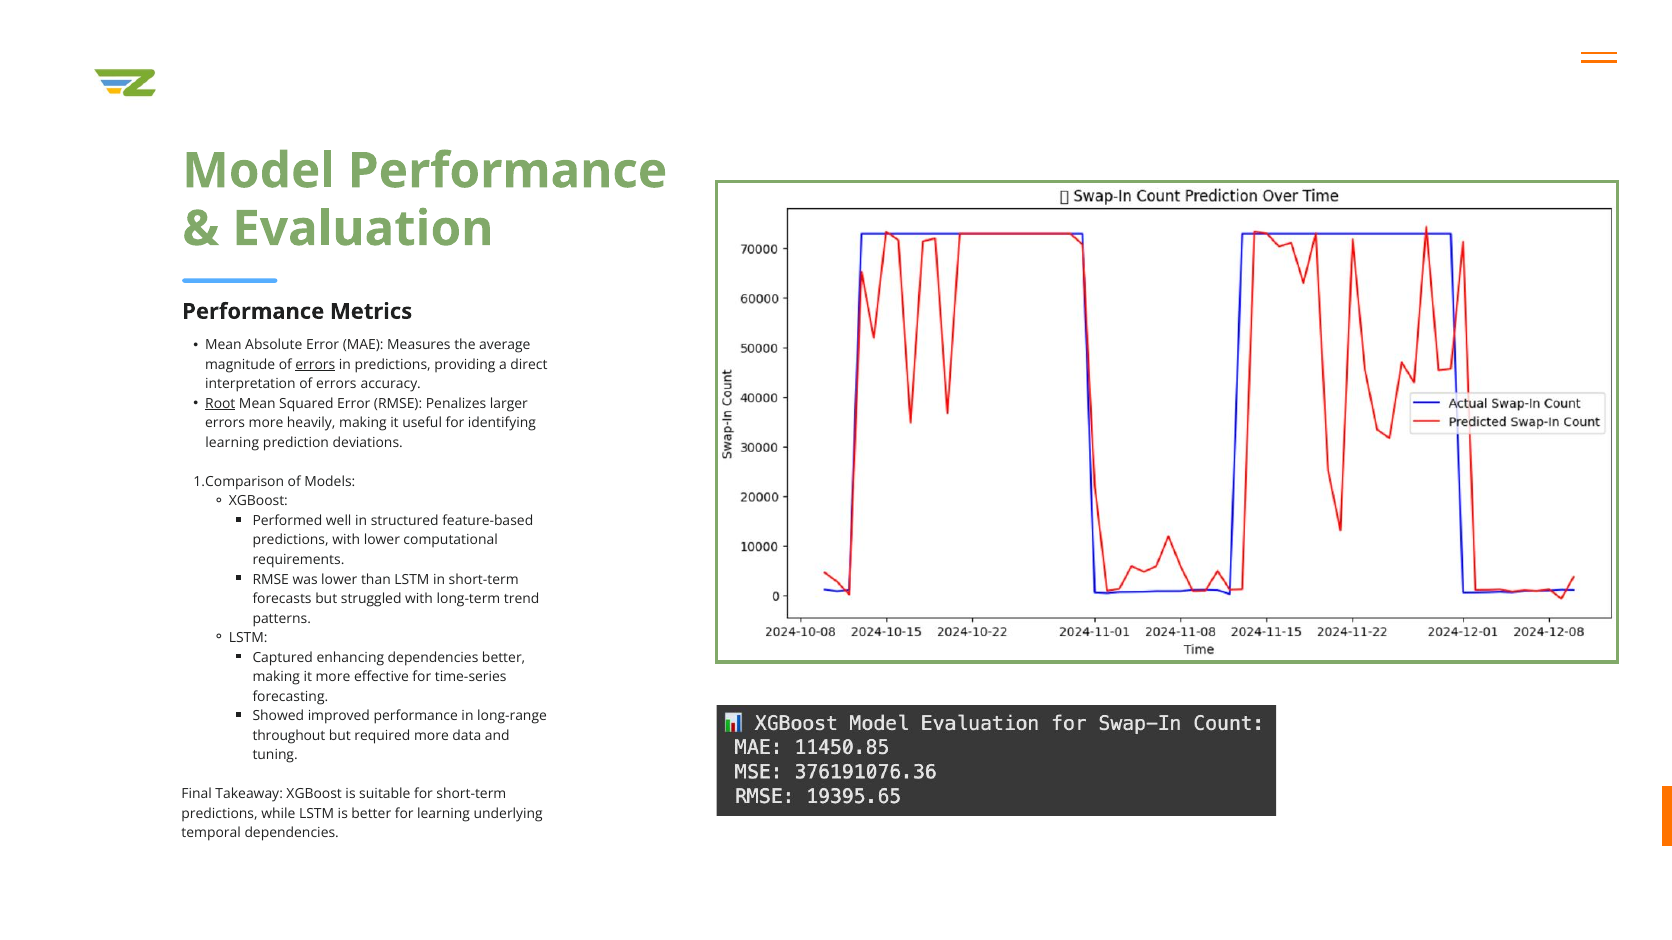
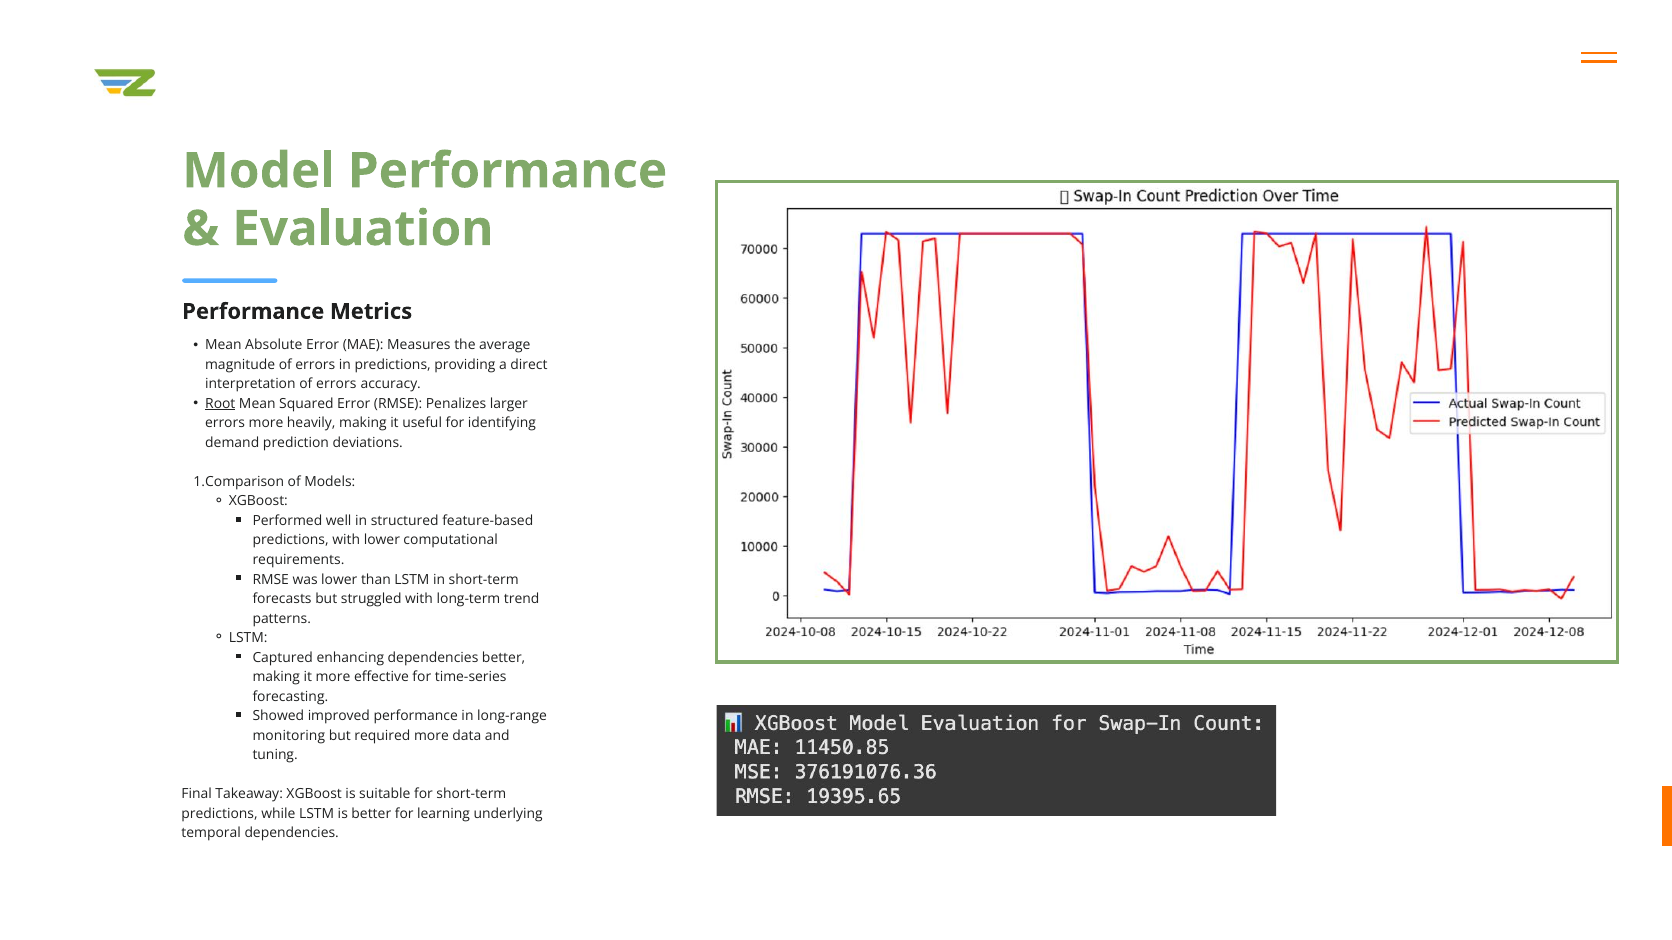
errors underline: present -> none (315, 365)
learning: learning -> demand (232, 443)
throughout: throughout -> monitoring (289, 736)
